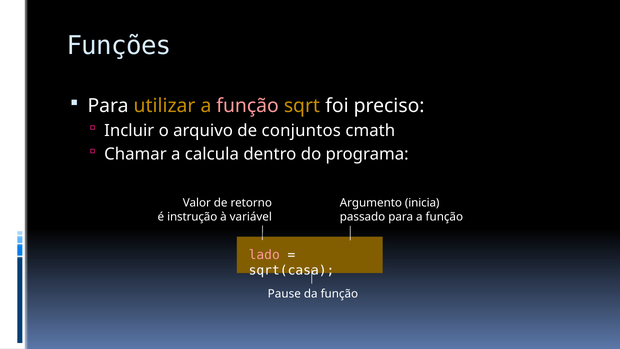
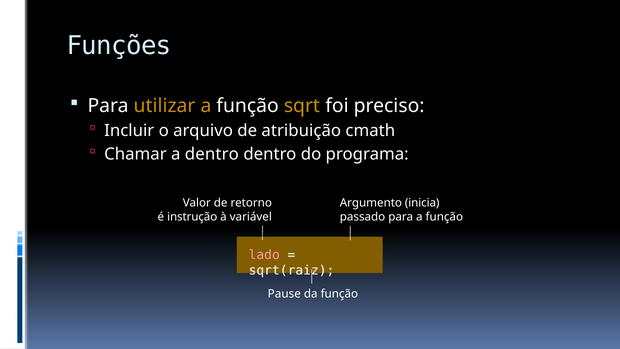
função colour: pink -> white (248, 106)
conjuntos: conjuntos -> atribuição (301, 131)
a calcula: calcula -> dentro (212, 154)
sqrt(casa: sqrt(casa -> sqrt(raiz (292, 270)
